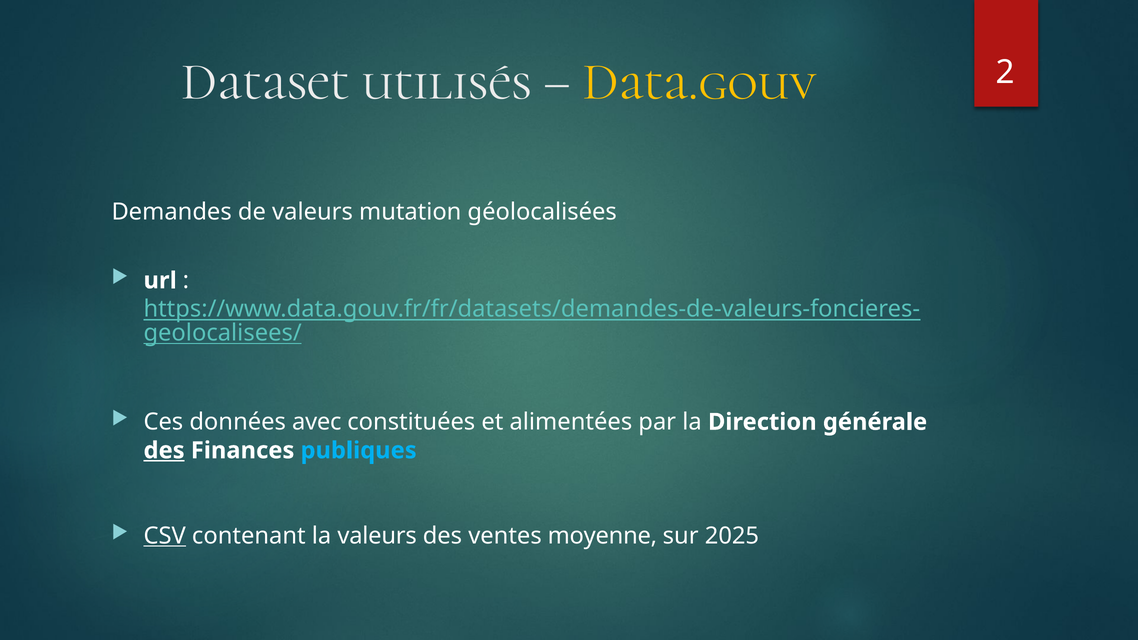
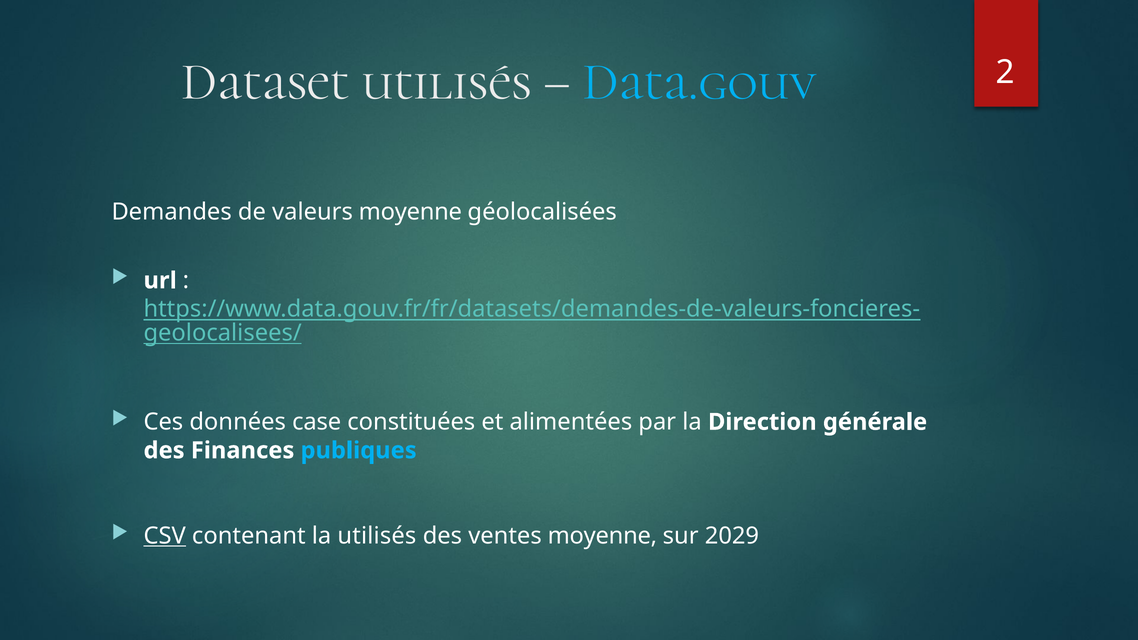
Data.gouv colour: yellow -> light blue (700, 81)
valeurs mutation: mutation -> moyenne (410, 212)
avec: avec -> case (317, 422)
des underline: present -> none (164, 451)
la valeurs: valeurs -> utilisés (377, 536)
2025: 2025 -> 2029 (732, 536)
